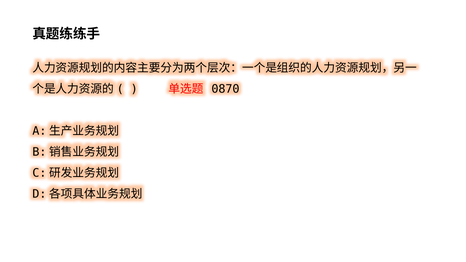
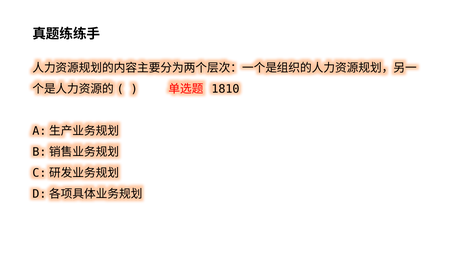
0870: 0870 -> 1810 (225, 89)
